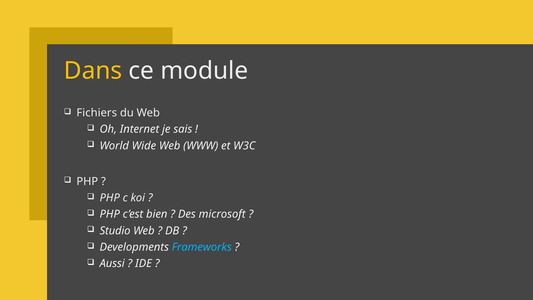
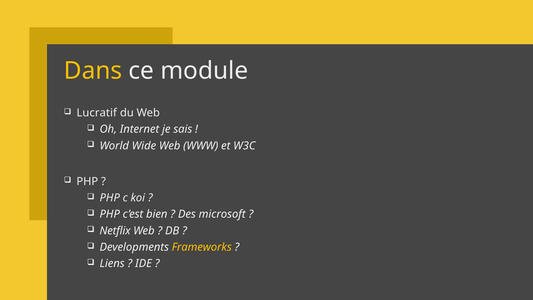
Fichiers: Fichiers -> Lucratif (97, 113)
Studio: Studio -> Netflix (115, 231)
Frameworks colour: light blue -> yellow (202, 247)
Aussi: Aussi -> Liens (112, 263)
